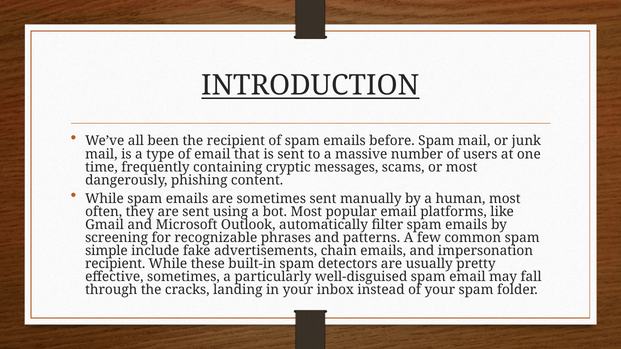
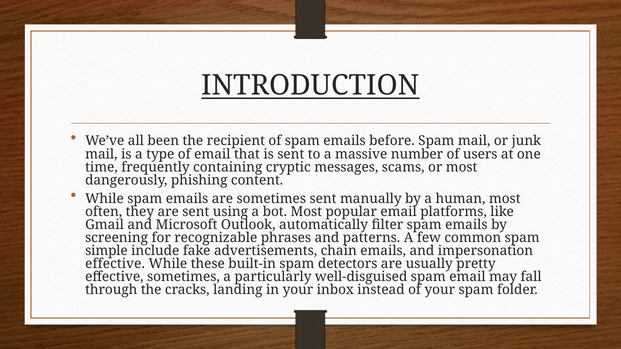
recipient: recipient -> effective (115, 264)
